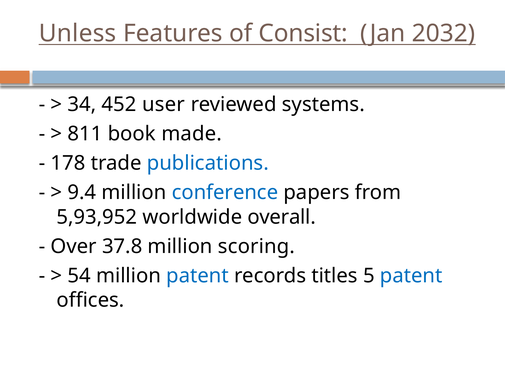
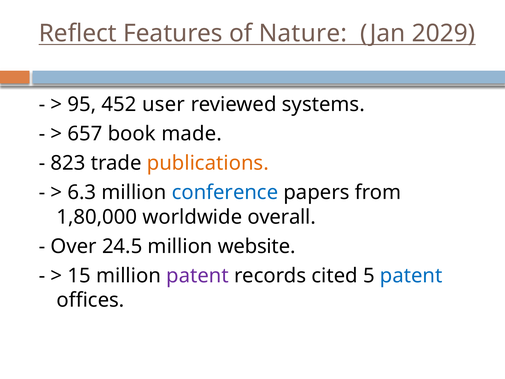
Unless: Unless -> Reflect (78, 33)
Consist: Consist -> Nature (303, 33)
2032: 2032 -> 2029 (444, 33)
34: 34 -> 95 (82, 104)
811: 811 -> 657 (85, 134)
178: 178 -> 823 (68, 163)
publications colour: blue -> orange (208, 163)
9.4: 9.4 -> 6.3 (82, 192)
5,93,952: 5,93,952 -> 1,80,000 (97, 217)
37.8: 37.8 -> 24.5 (122, 246)
scoring: scoring -> website (257, 246)
54: 54 -> 15 (79, 276)
patent colour: blue -> purple (198, 276)
titles: titles -> cited (335, 276)
